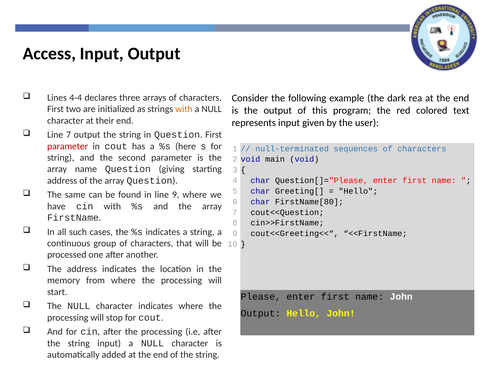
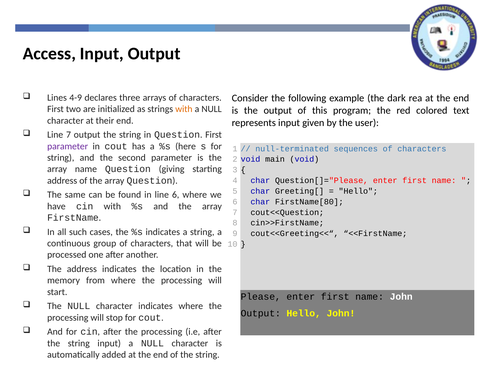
4-4: 4-4 -> 4-9 (76, 98)
parameter colour: red -> purple (68, 146)
line 9: 9 -> 6 (176, 195)
